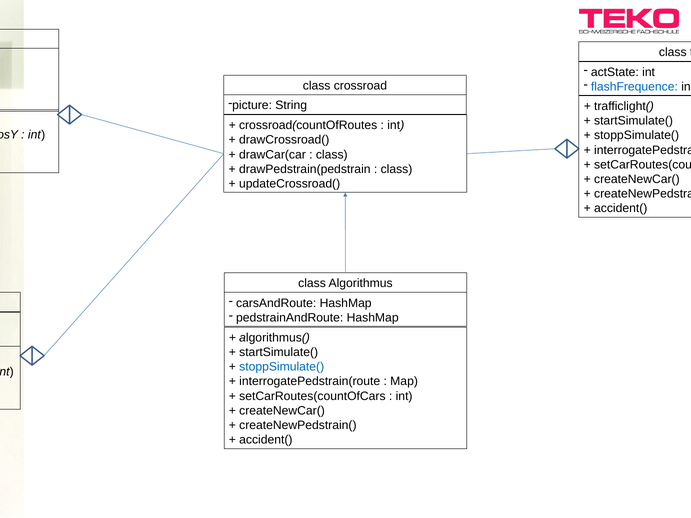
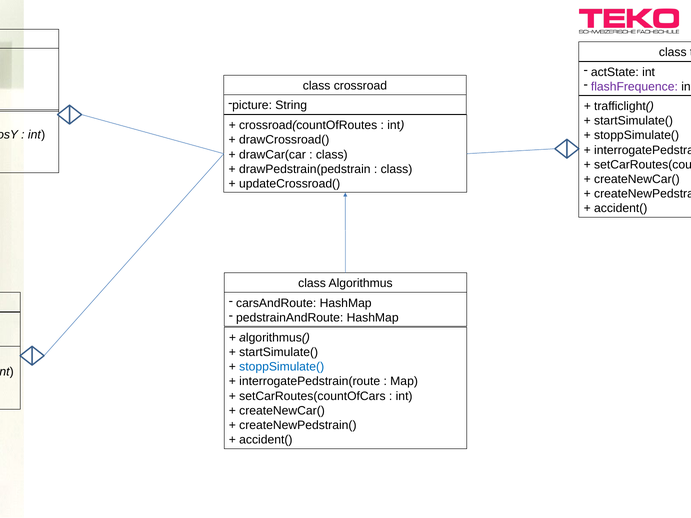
flashFrequence colour: blue -> purple (634, 87)
